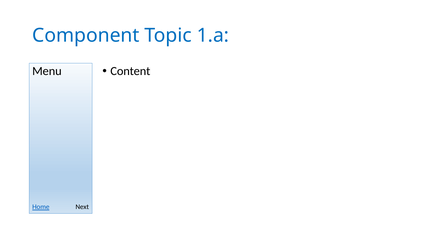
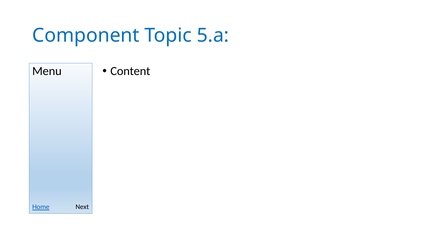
1.a: 1.a -> 5.a (213, 35)
